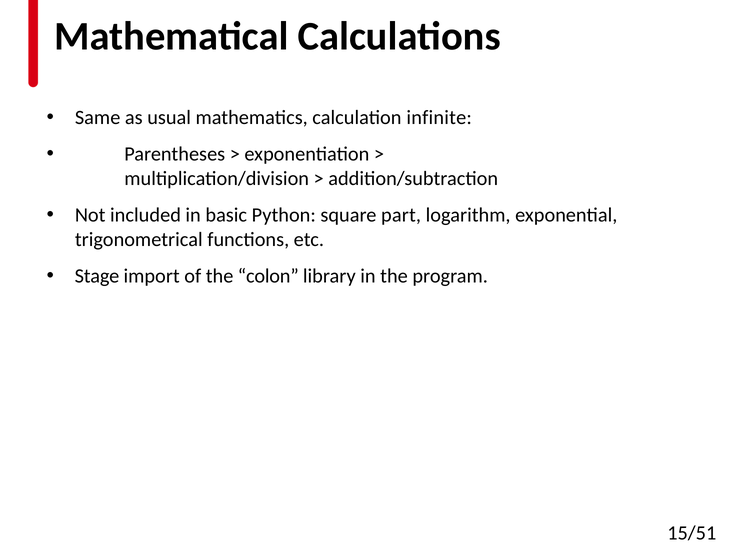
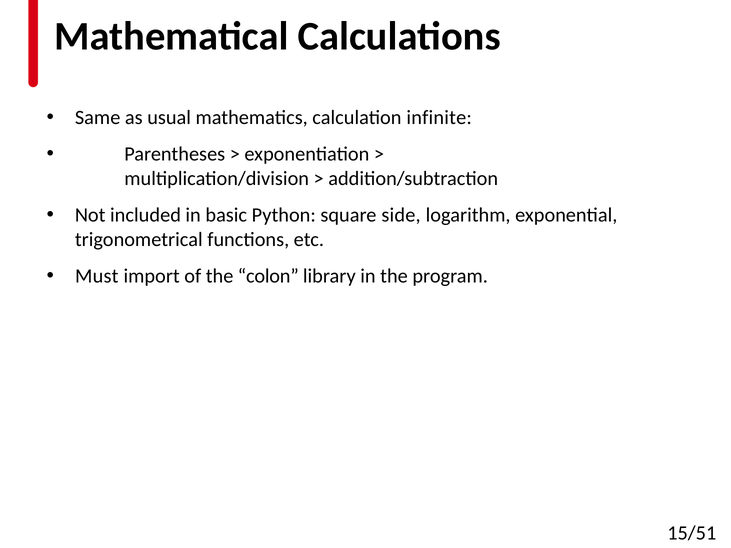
part: part -> side (401, 215)
Stage: Stage -> Must (97, 276)
